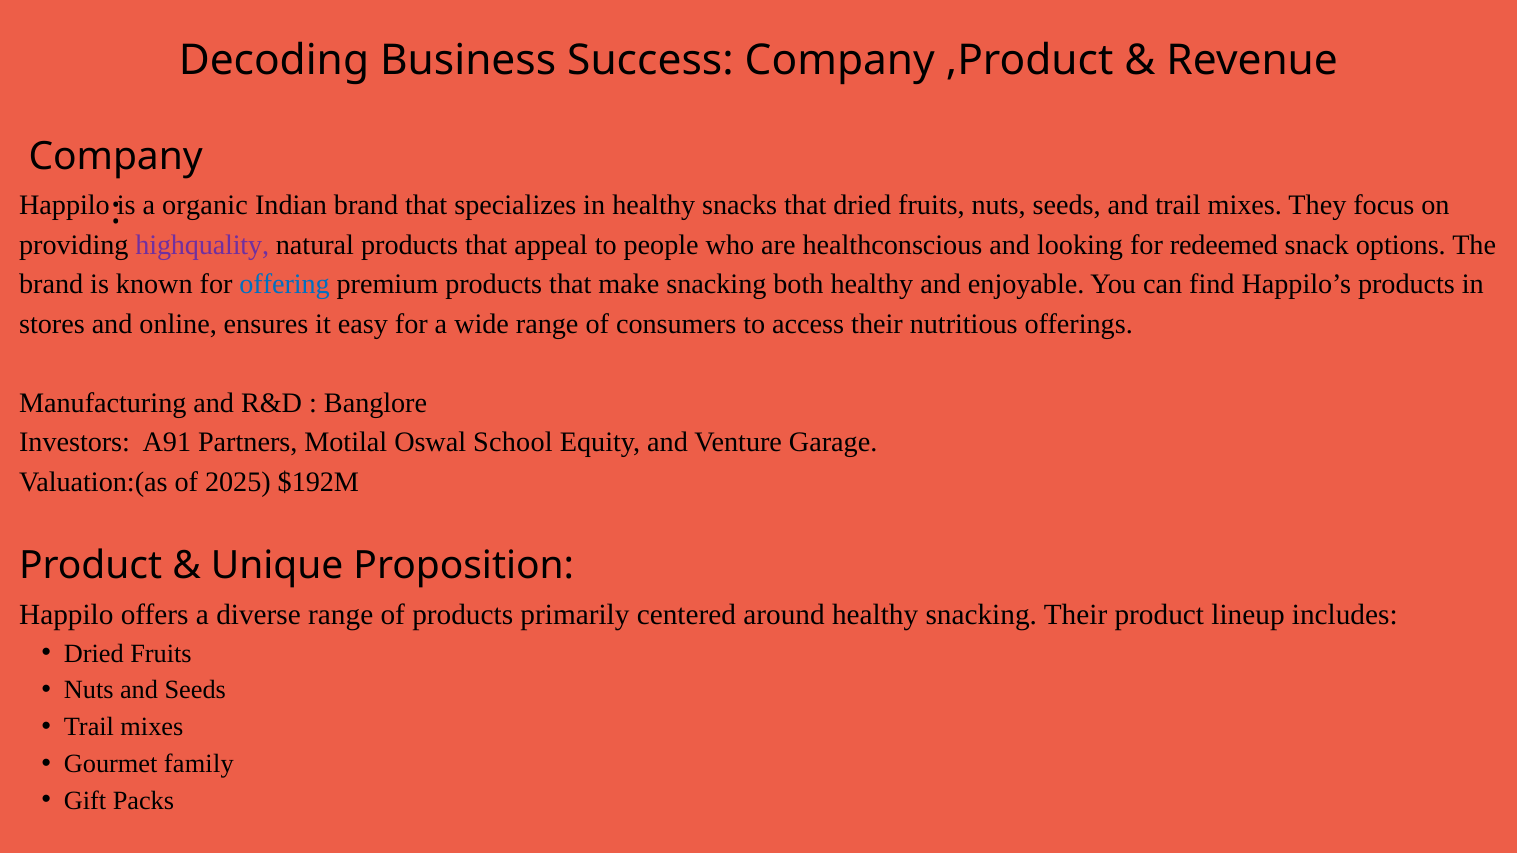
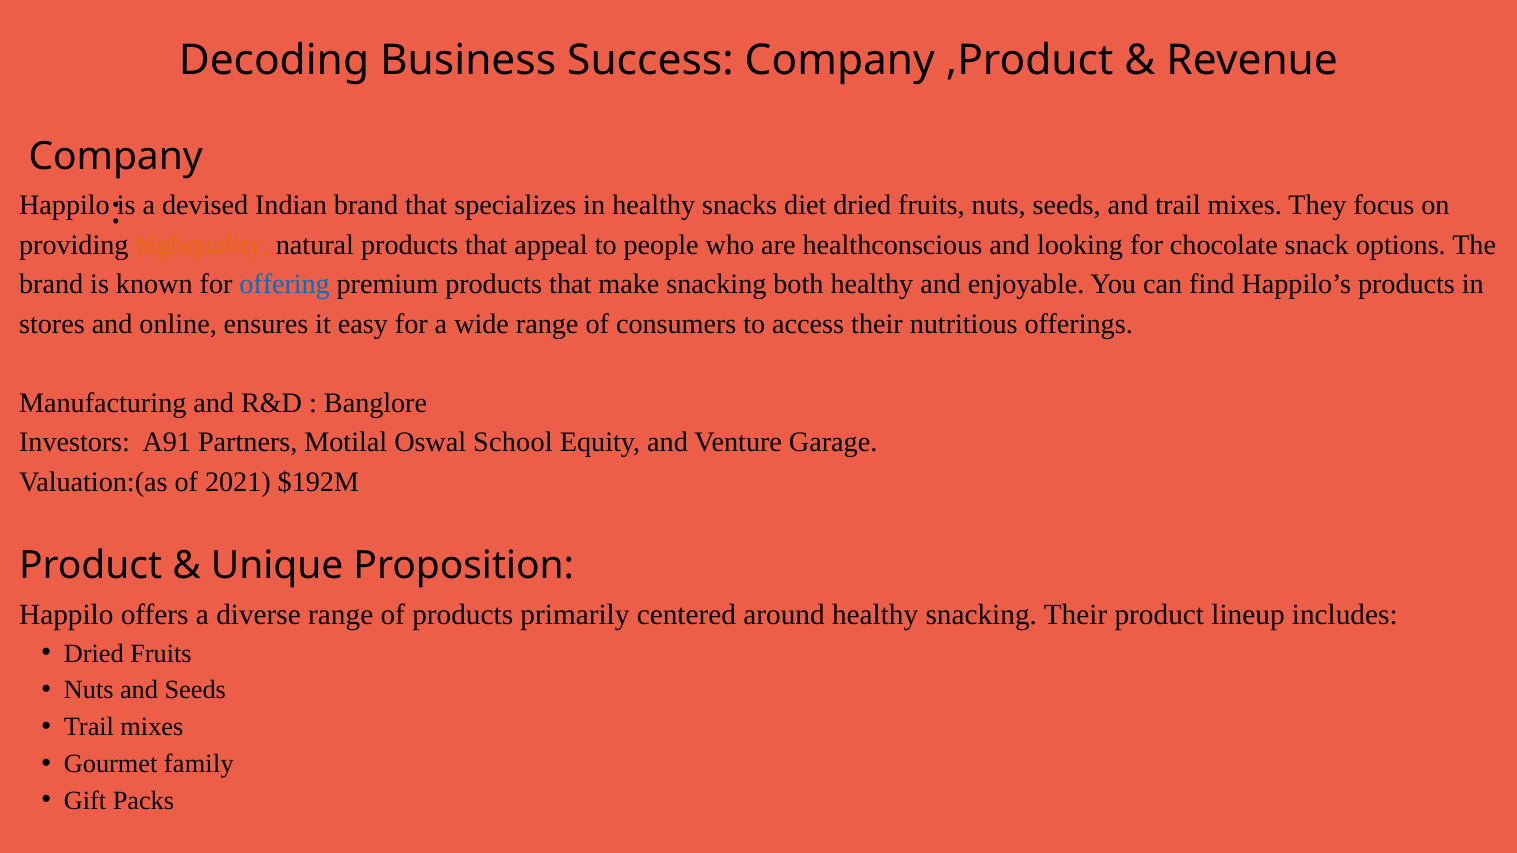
organic: organic -> devised (205, 205)
snacks that: that -> diet (805, 205)
highquality colour: purple -> orange (202, 245)
redeemed: redeemed -> chocolate (1224, 245)
2025: 2025 -> 2021 (238, 482)
